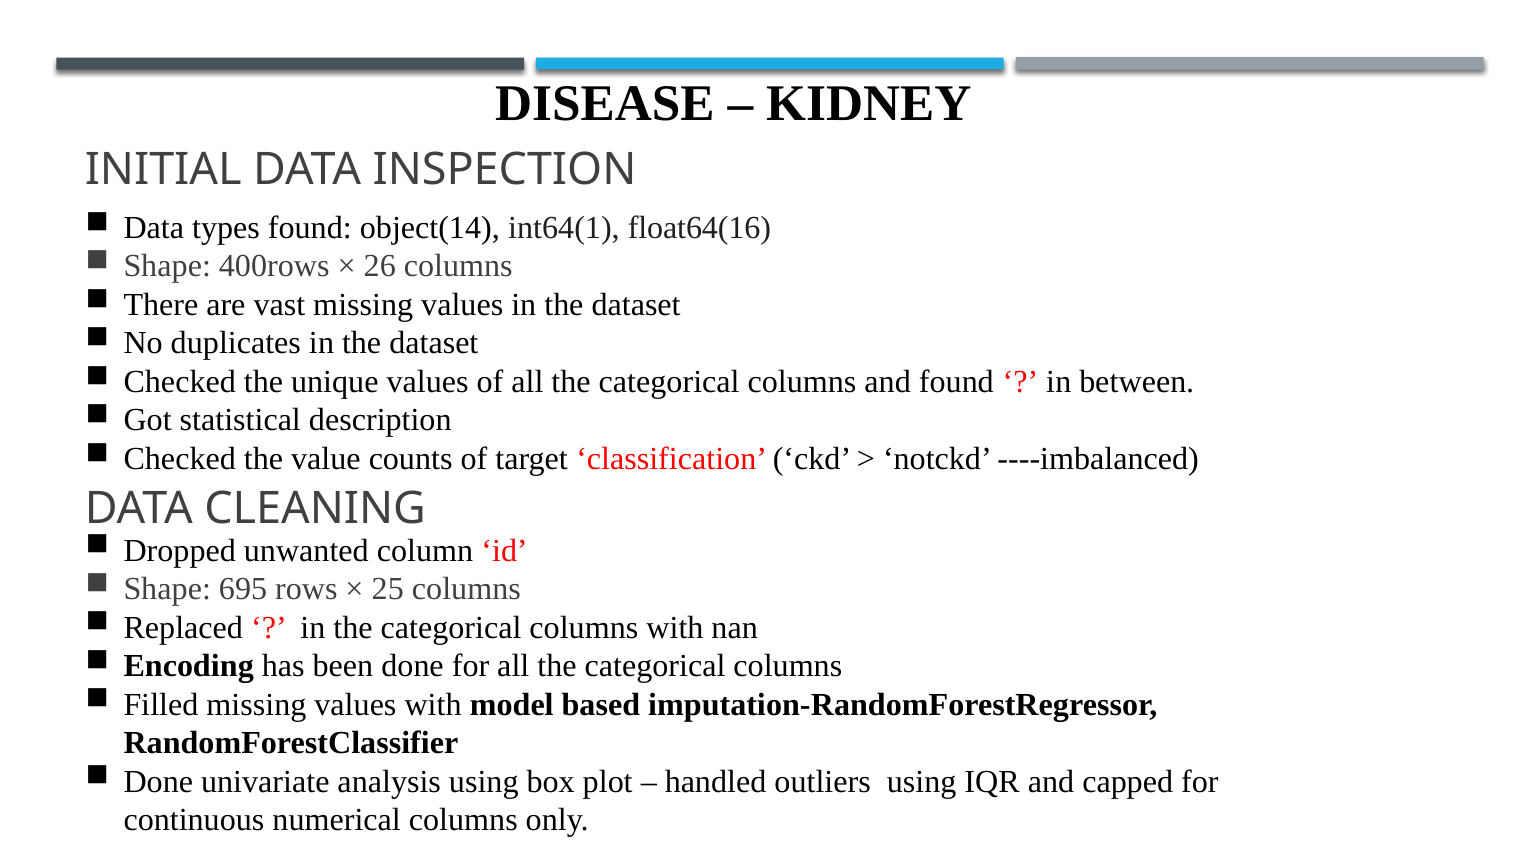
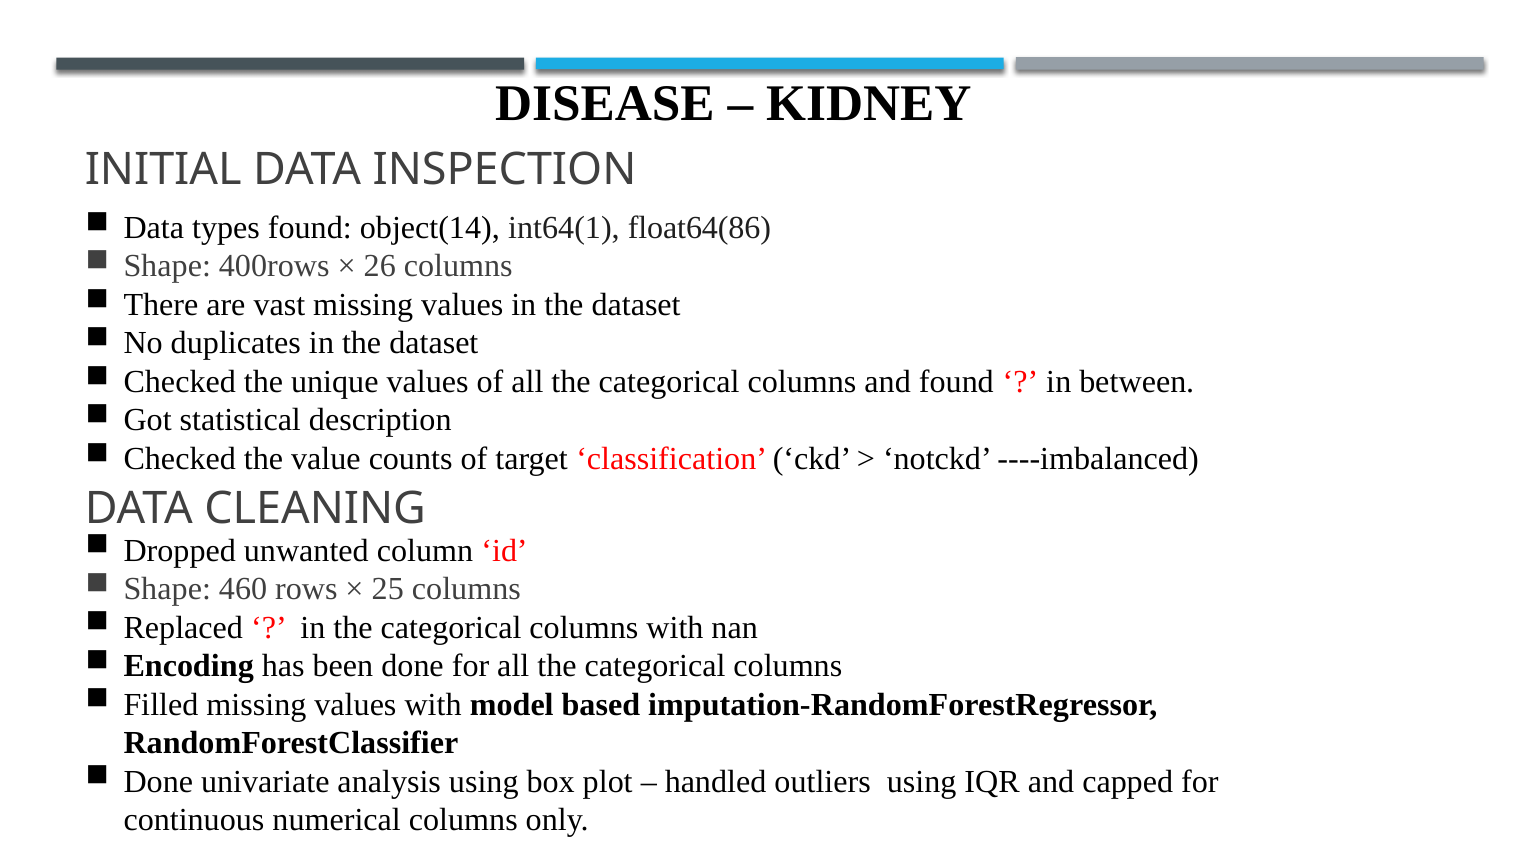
float64(16: float64(16 -> float64(86 (699, 228)
695: 695 -> 460 (243, 589)
